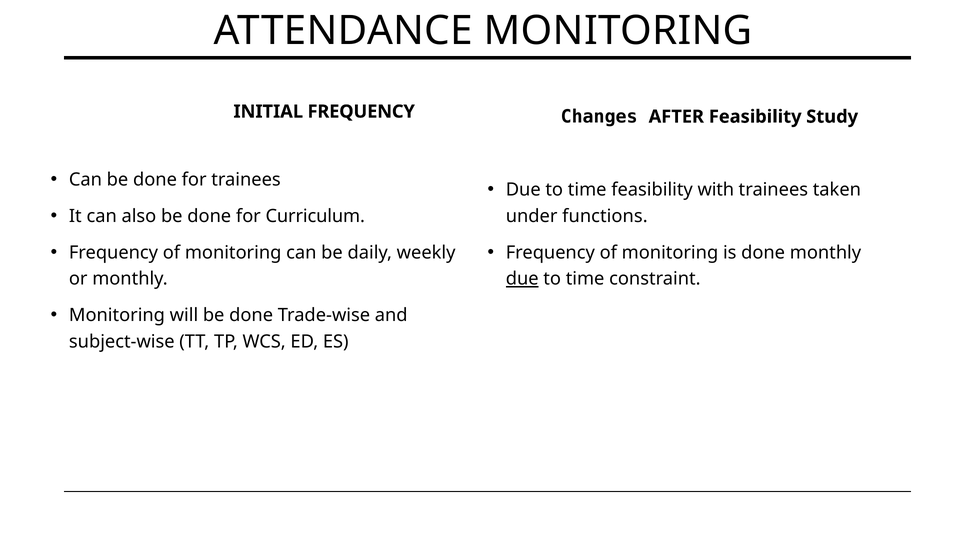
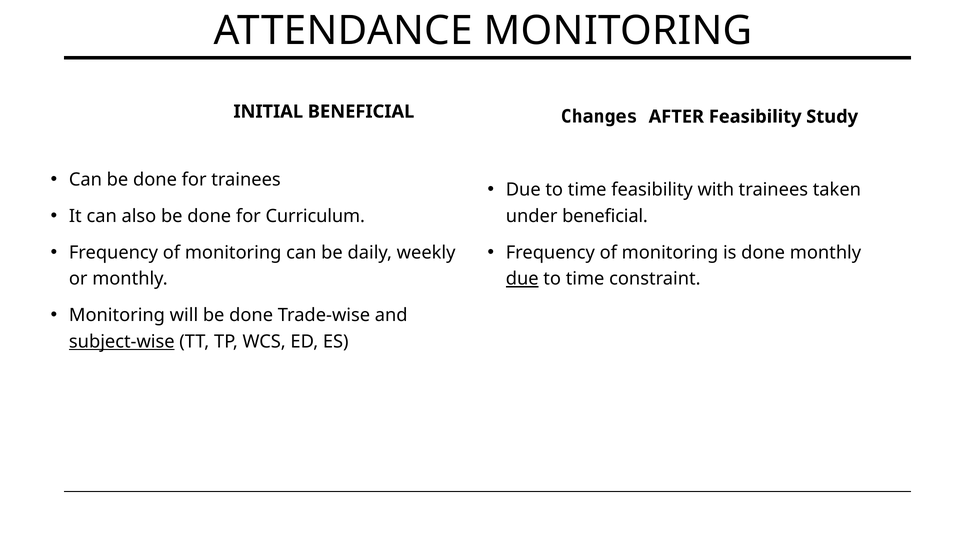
INITIAL FREQUENCY: FREQUENCY -> BENEFICIAL (361, 111)
under functions: functions -> beneficial (605, 216)
subject-wise underline: none -> present (122, 341)
